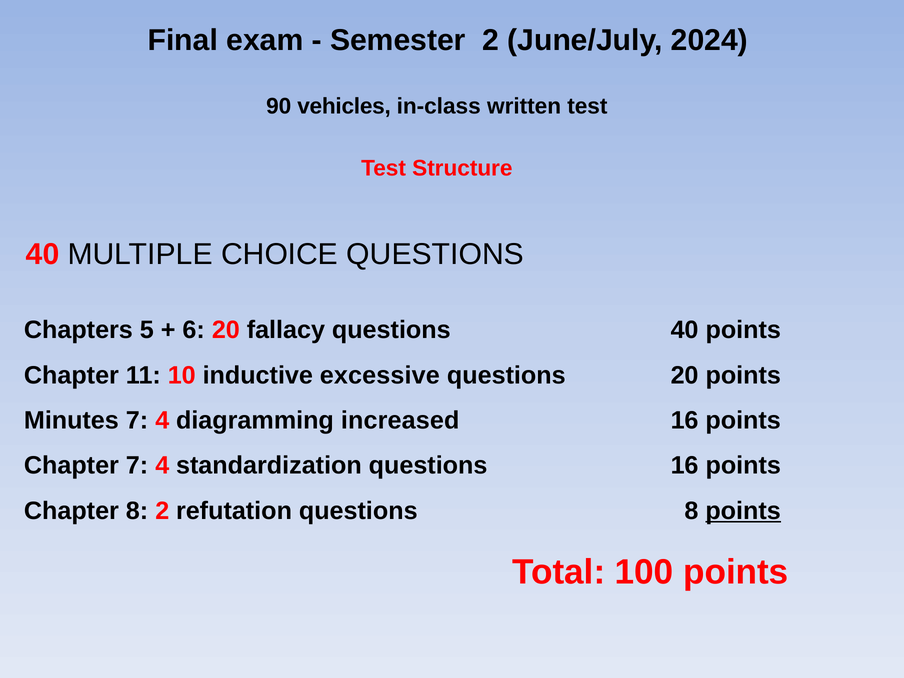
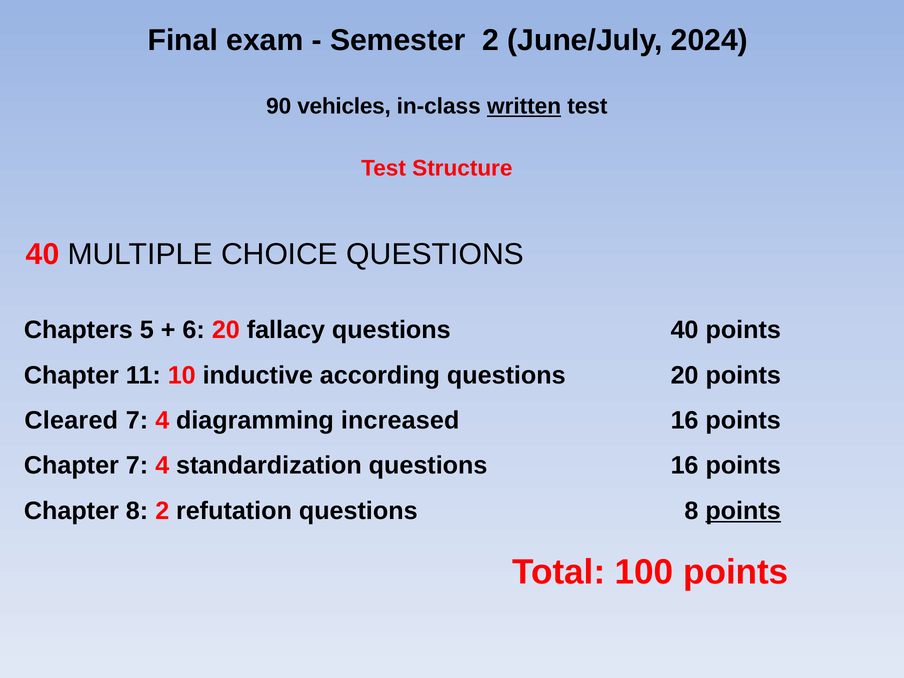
written underline: none -> present (524, 107)
excessive: excessive -> according (380, 375)
Minutes: Minutes -> Cleared (71, 421)
